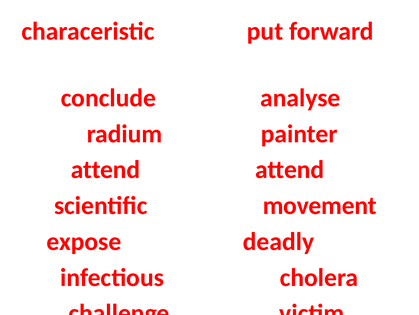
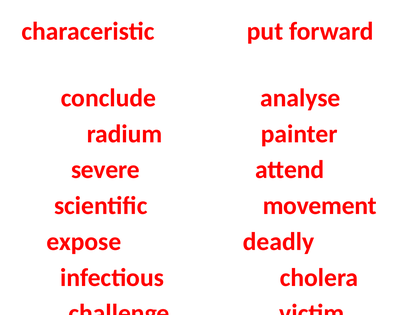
attend: attend -> severe (105, 169)
